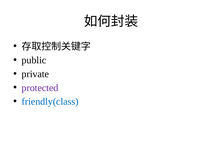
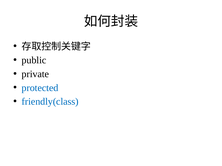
protected colour: purple -> blue (40, 88)
